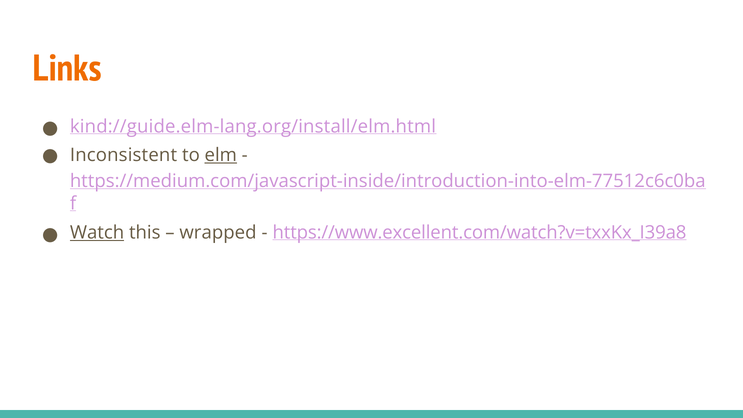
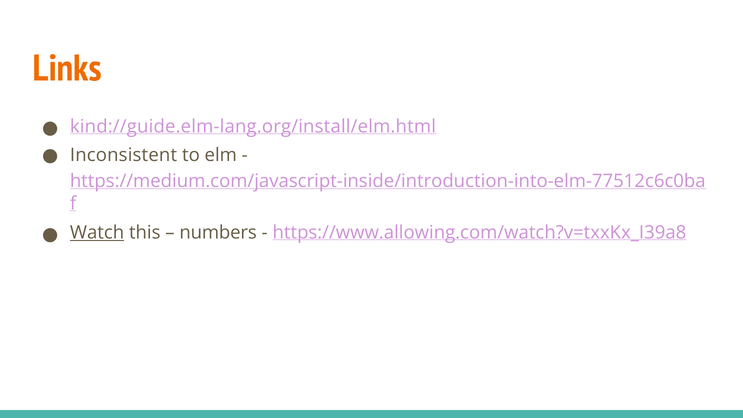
elm underline: present -> none (221, 155)
wrapped: wrapped -> numbers (218, 233)
https://www.excellent.com/watch?v=txxKx_I39a8: https://www.excellent.com/watch?v=txxKx_I39a8 -> https://www.allowing.com/watch?v=txxKx_I39a8 (479, 233)
